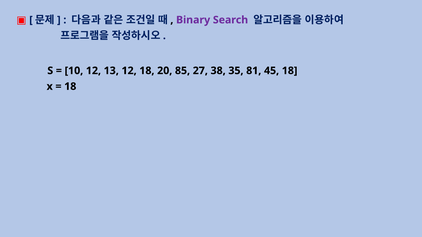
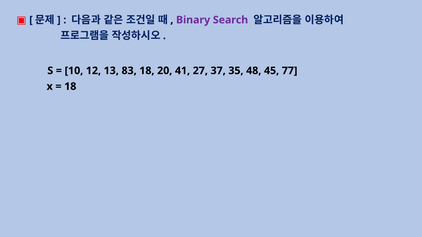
13 12: 12 -> 83 (129, 71)
85: 85 -> 41 (183, 71)
38: 38 -> 37 (218, 71)
81: 81 -> 48 (254, 71)
45 18: 18 -> 77 (290, 71)
